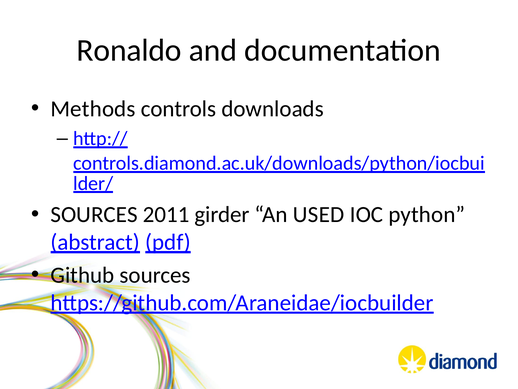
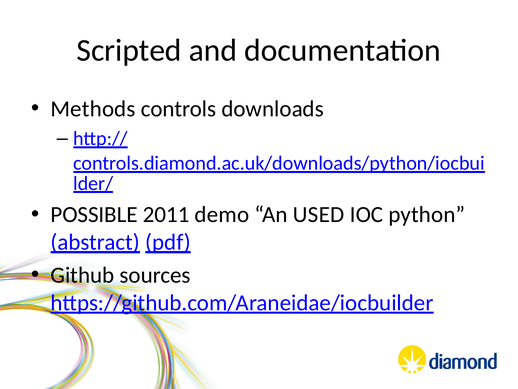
Ronaldo: Ronaldo -> Scripted (129, 50)
SOURCES: SOURCES -> POSSIBLE (94, 214)
girder: girder -> demo (222, 214)
